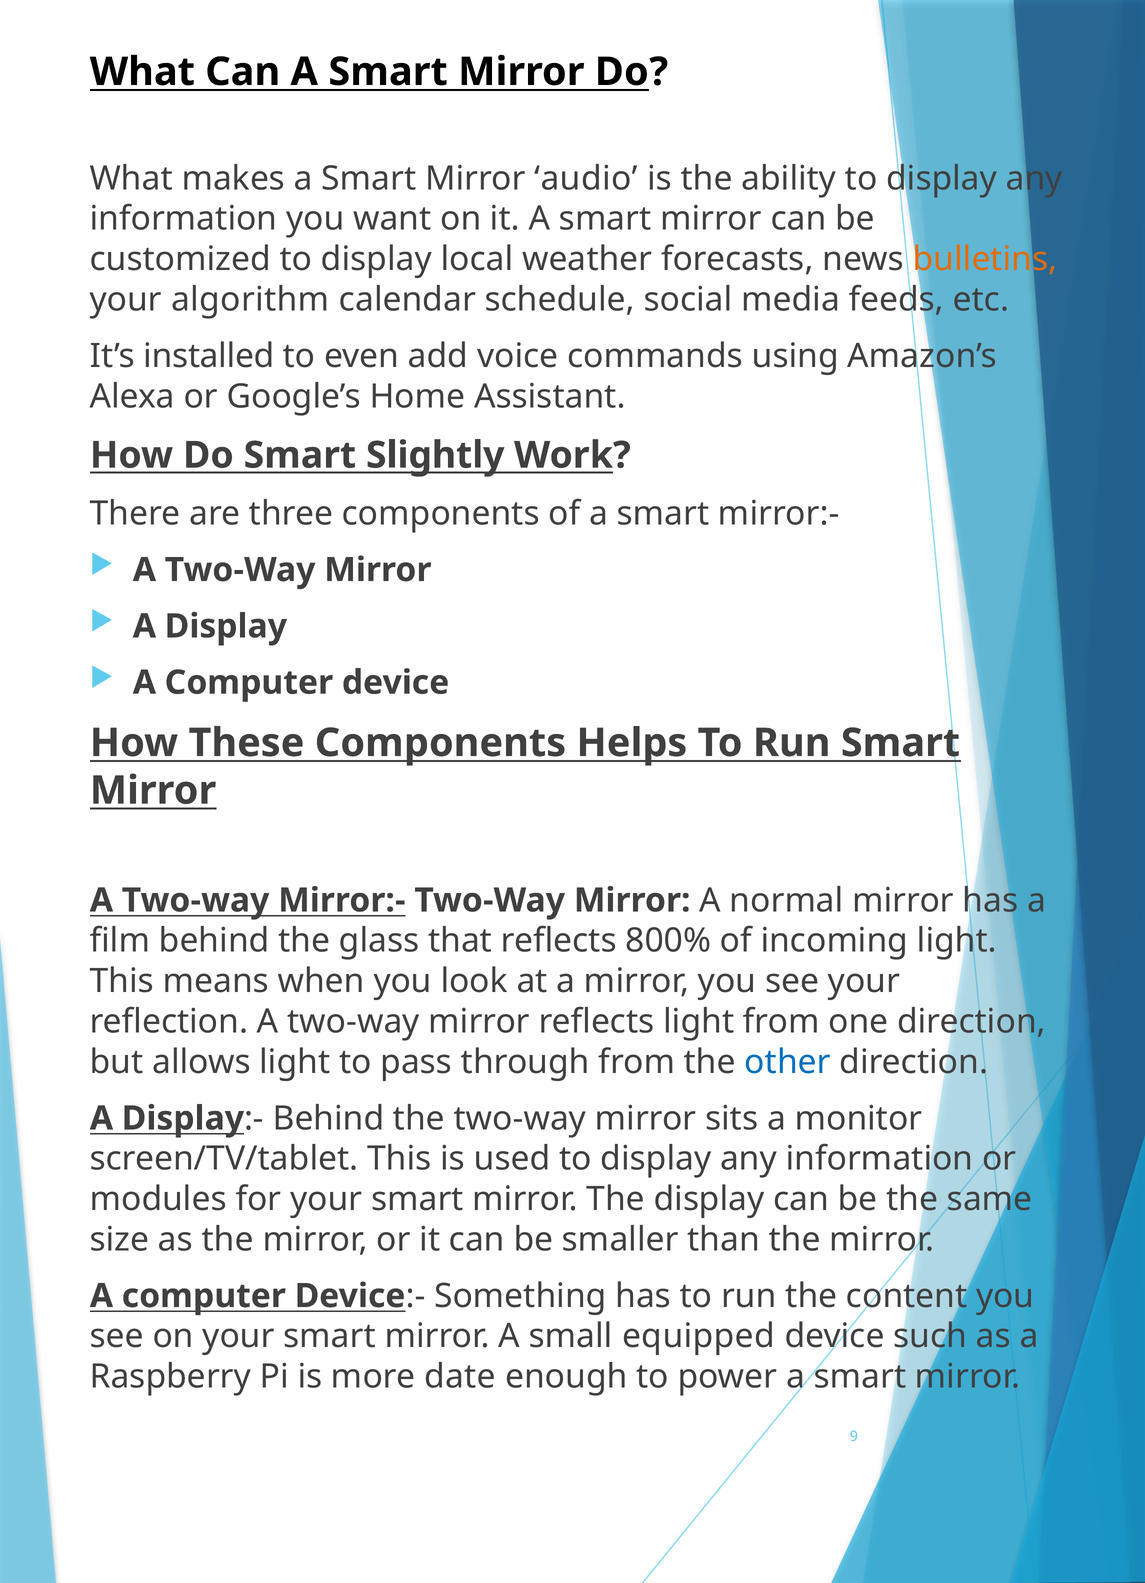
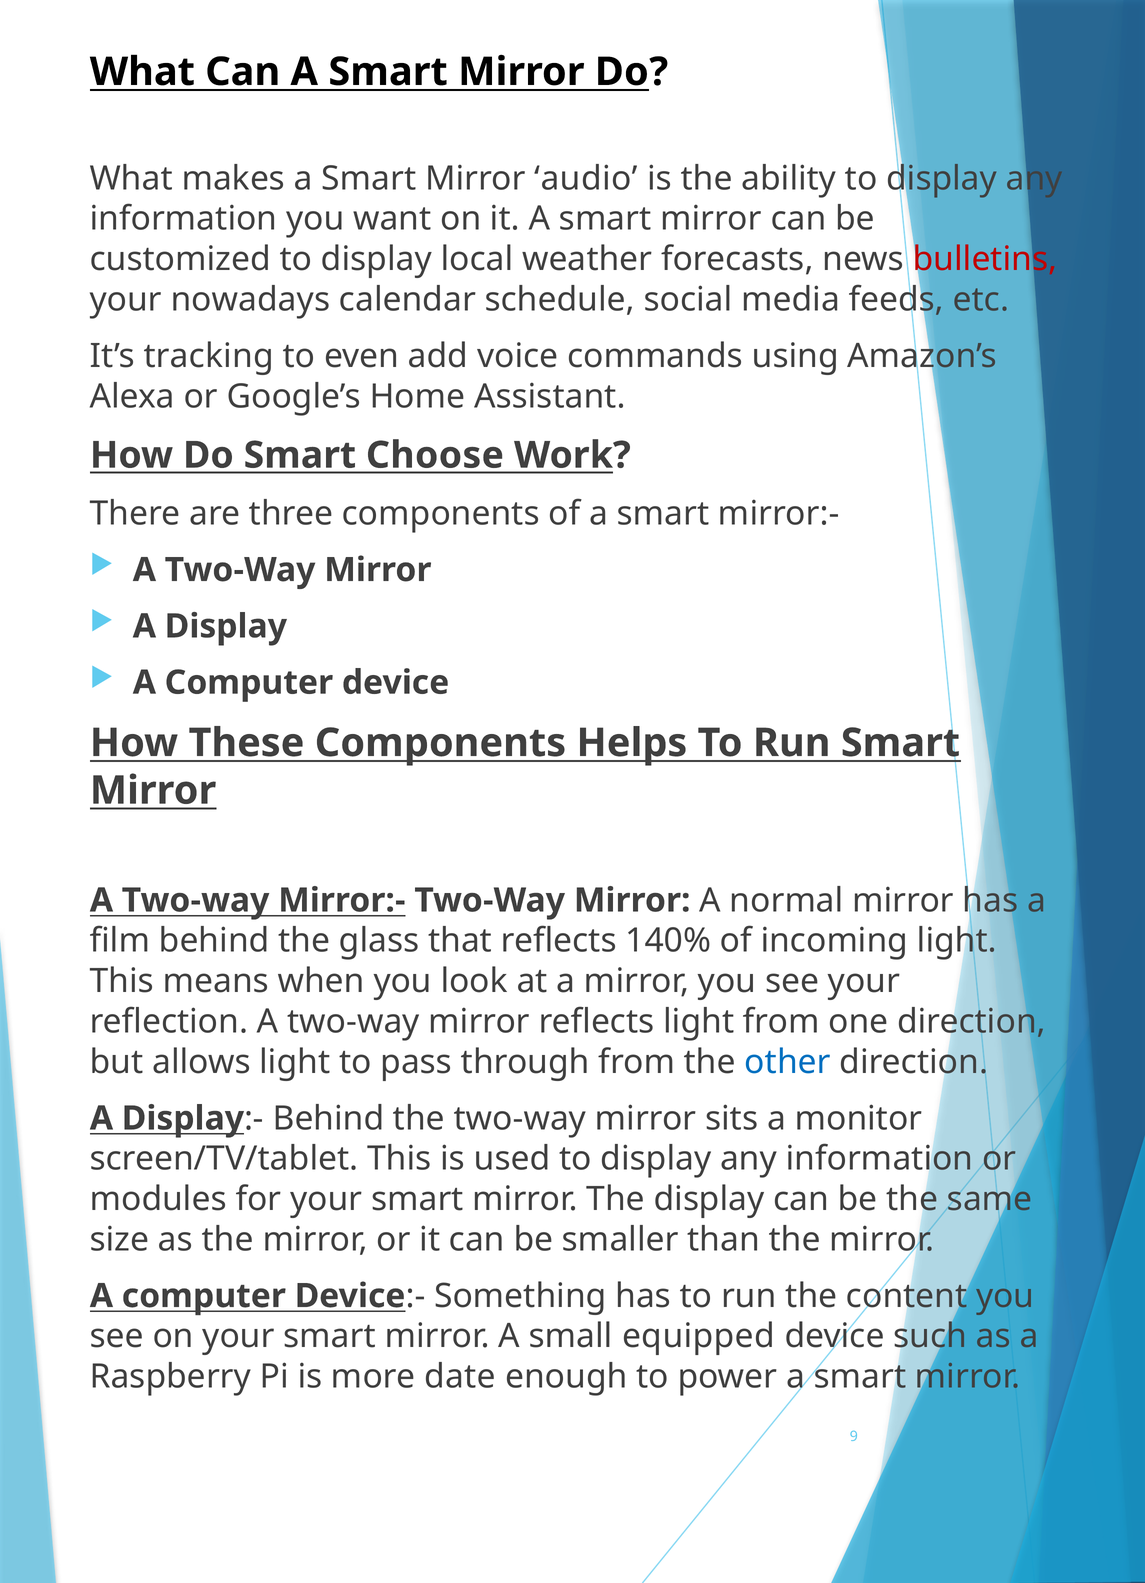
bulletins colour: orange -> red (985, 259)
algorithm: algorithm -> nowadays (250, 300)
installed: installed -> tracking (209, 356)
Slightly: Slightly -> Choose (435, 455)
800%: 800% -> 140% (668, 941)
